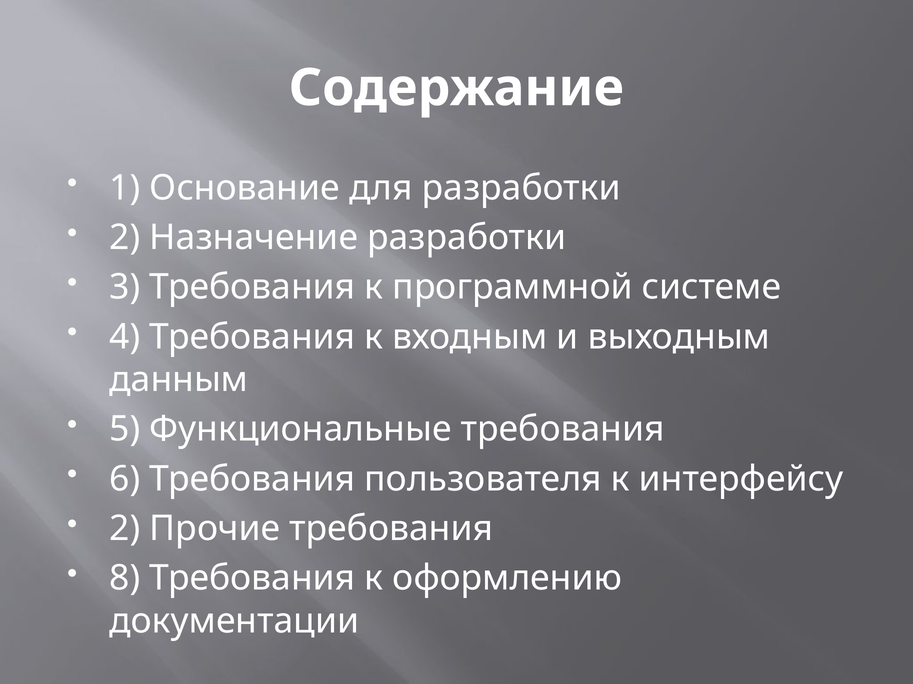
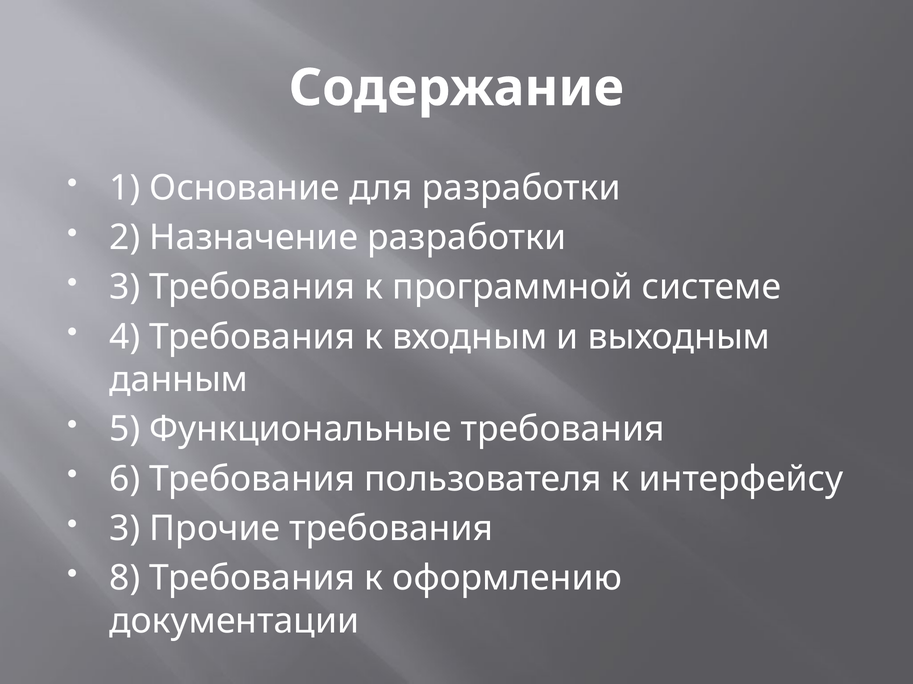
2: 2 -> 3 (125, 529)
